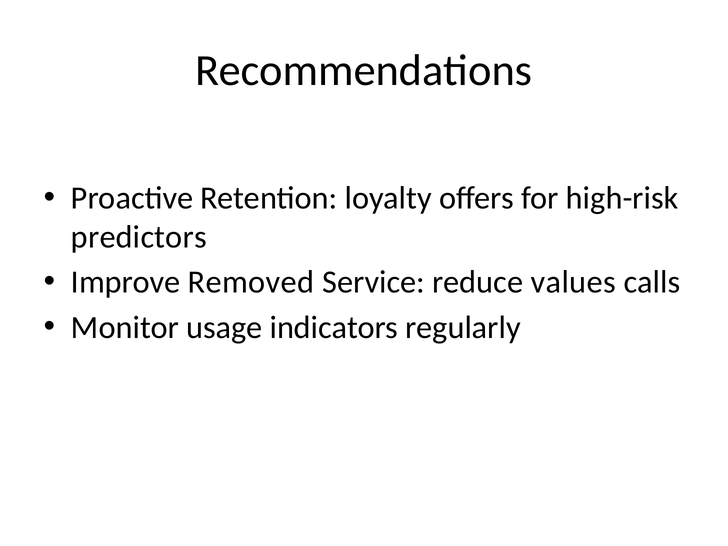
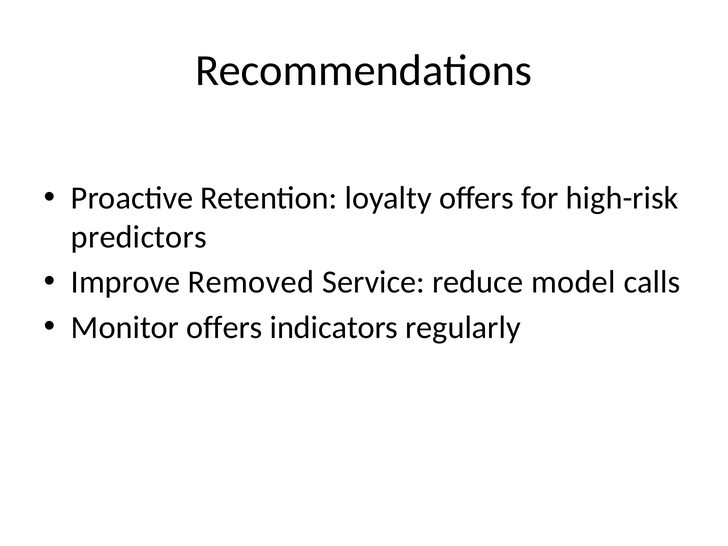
values: values -> model (573, 282)
Monitor usage: usage -> offers (224, 327)
